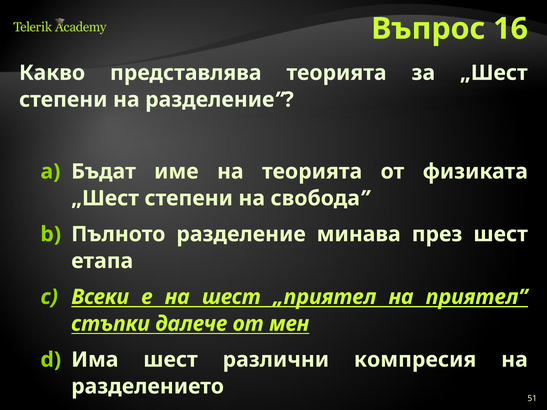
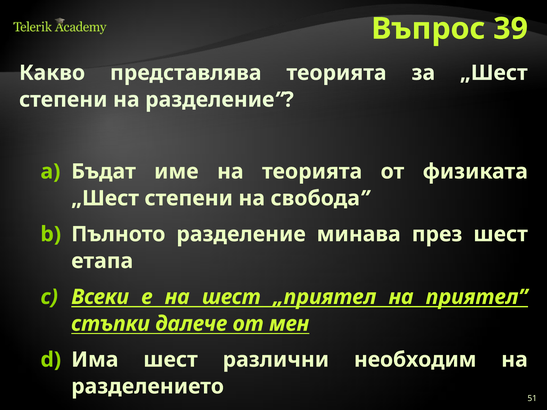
16: 16 -> 39 (511, 29)
компресия: компресия -> необходим (415, 360)
